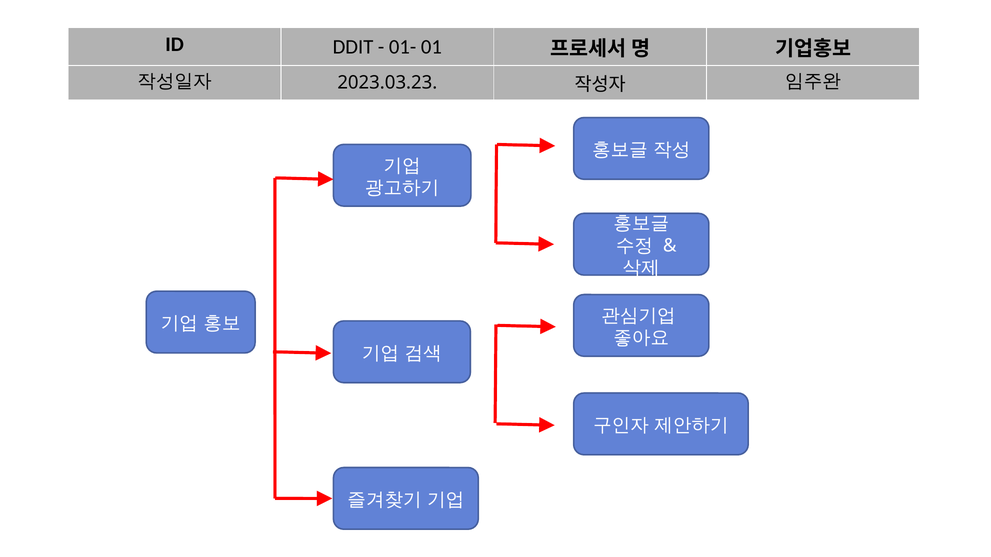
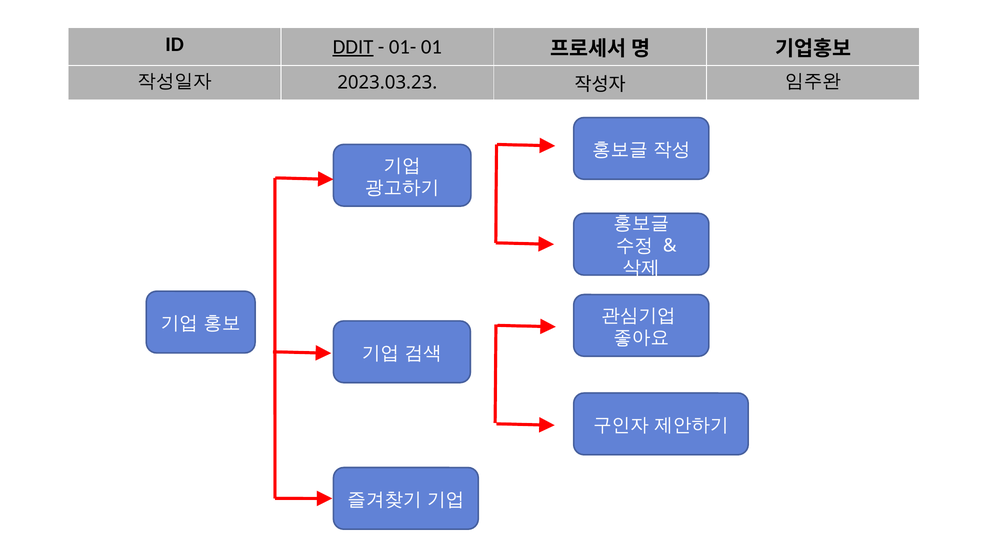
DDIT underline: none -> present (353, 47)
